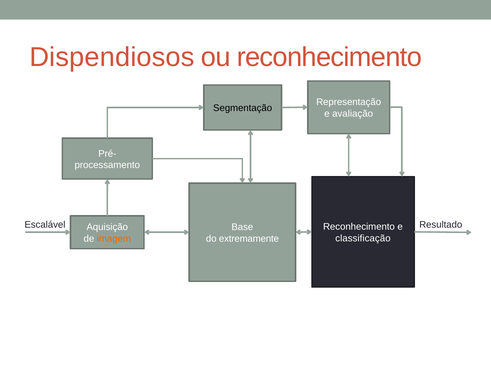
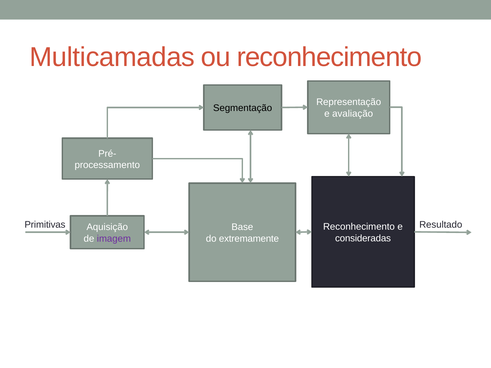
Dispendiosos: Dispendiosos -> Multicamadas (112, 57)
Escalável: Escalável -> Primitivas (45, 225)
classificação: classificação -> consideradas (363, 238)
imagem colour: orange -> purple (114, 239)
